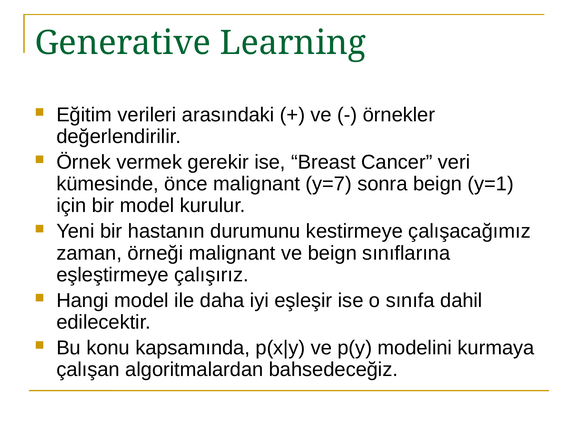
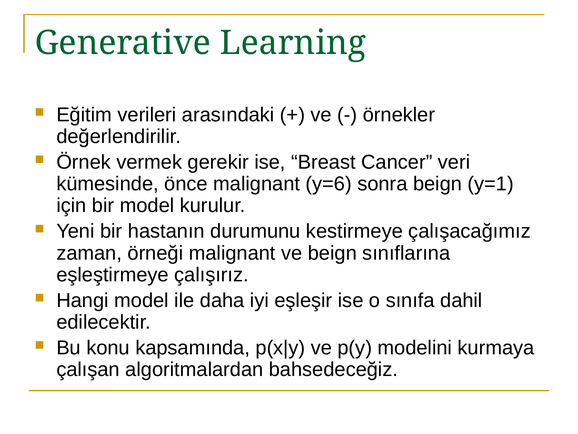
y=7: y=7 -> y=6 (329, 184)
